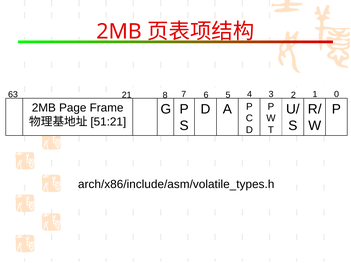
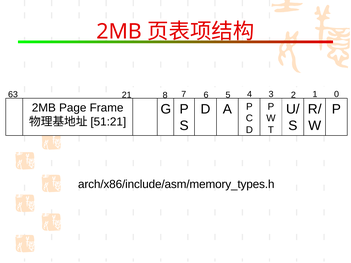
arch/x86/include/asm/volatile_types.h: arch/x86/include/asm/volatile_types.h -> arch/x86/include/asm/memory_types.h (176, 185)
